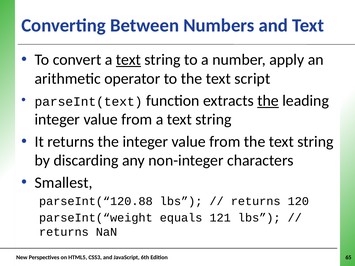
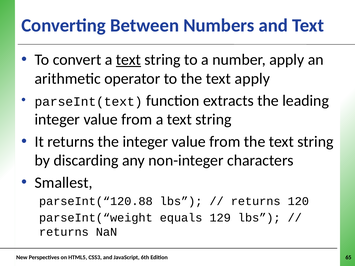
text script: script -> apply (252, 79)
the underline: present -> none (268, 101)
121: 121 -> 129 (220, 218)
